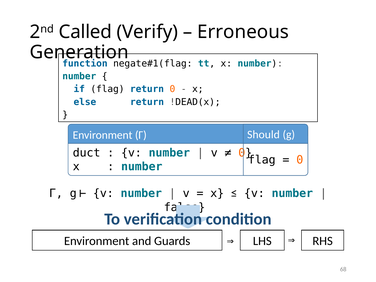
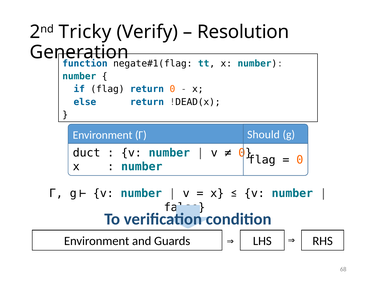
Called: Called -> Tricky (85, 32)
Erroneous: Erroneous -> Resolution (243, 32)
